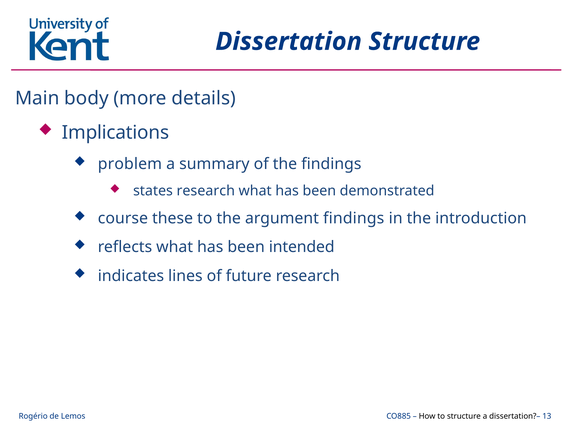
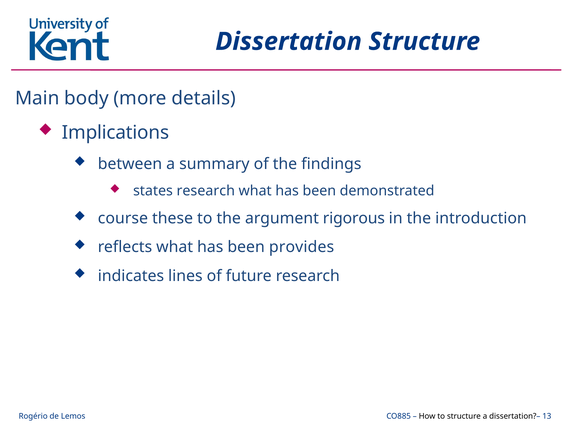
problem: problem -> between (130, 164)
argument findings: findings -> rigorous (354, 218)
intended: intended -> provides (302, 247)
